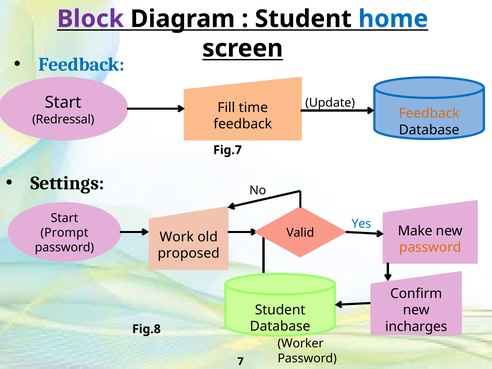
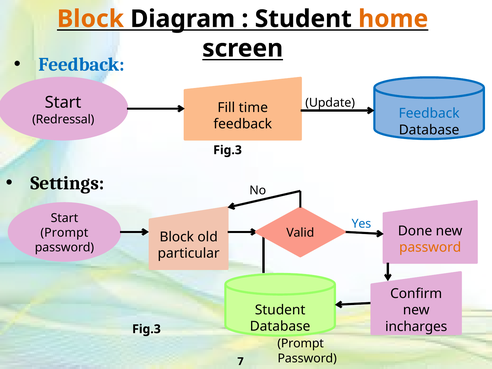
Block colour: purple -> orange (90, 19)
home colour: blue -> orange (393, 19)
Feedback colour: orange -> blue (429, 113)
Fig.7: Fig.7 -> Fig.3 (228, 150)
Make: Make -> Done (415, 231)
Work: Work -> Block (177, 237)
proposed: proposed -> particular (189, 253)
Fig.8: Fig.8 -> Fig.3 (146, 329)
Worker: Worker -> Prompt (301, 344)
